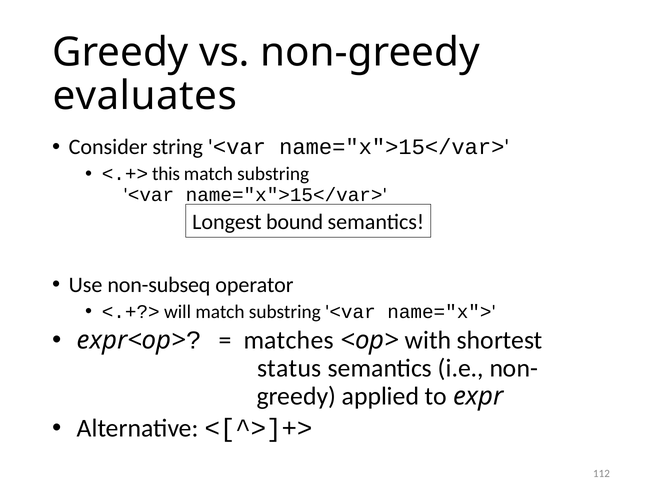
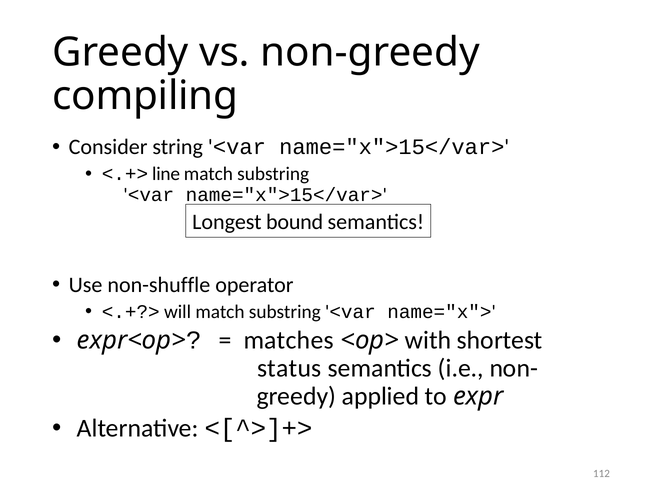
evaluates: evaluates -> compiling (145, 96)
this: this -> line (166, 174)
non-subseq: non-subseq -> non-shuffle (159, 285)
